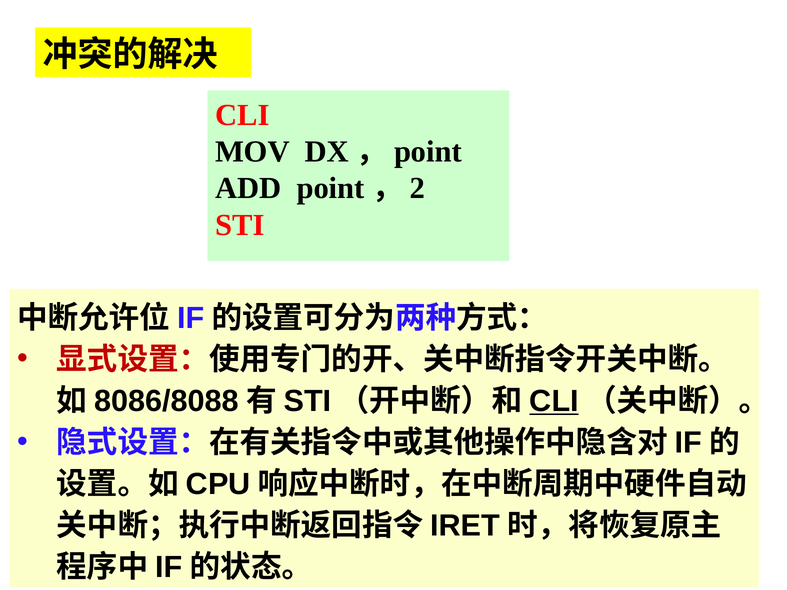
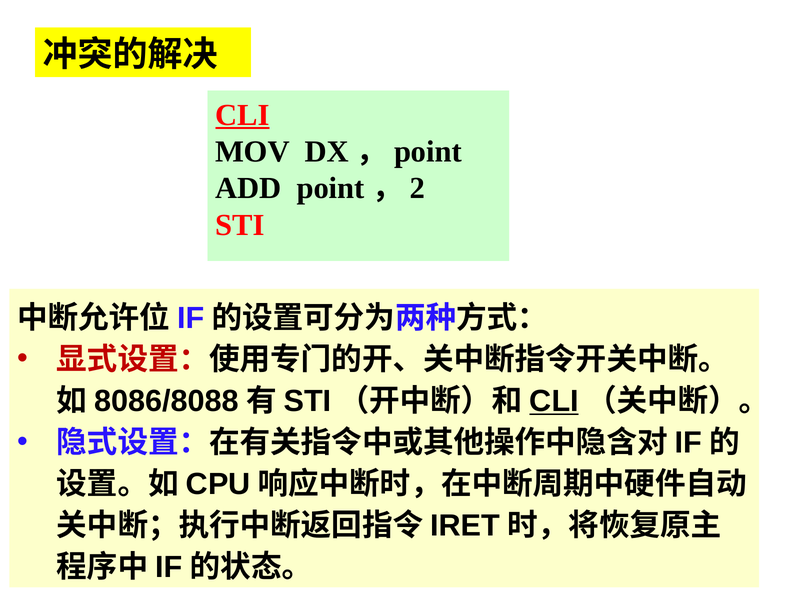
CLI underline: none -> present (242, 115)
